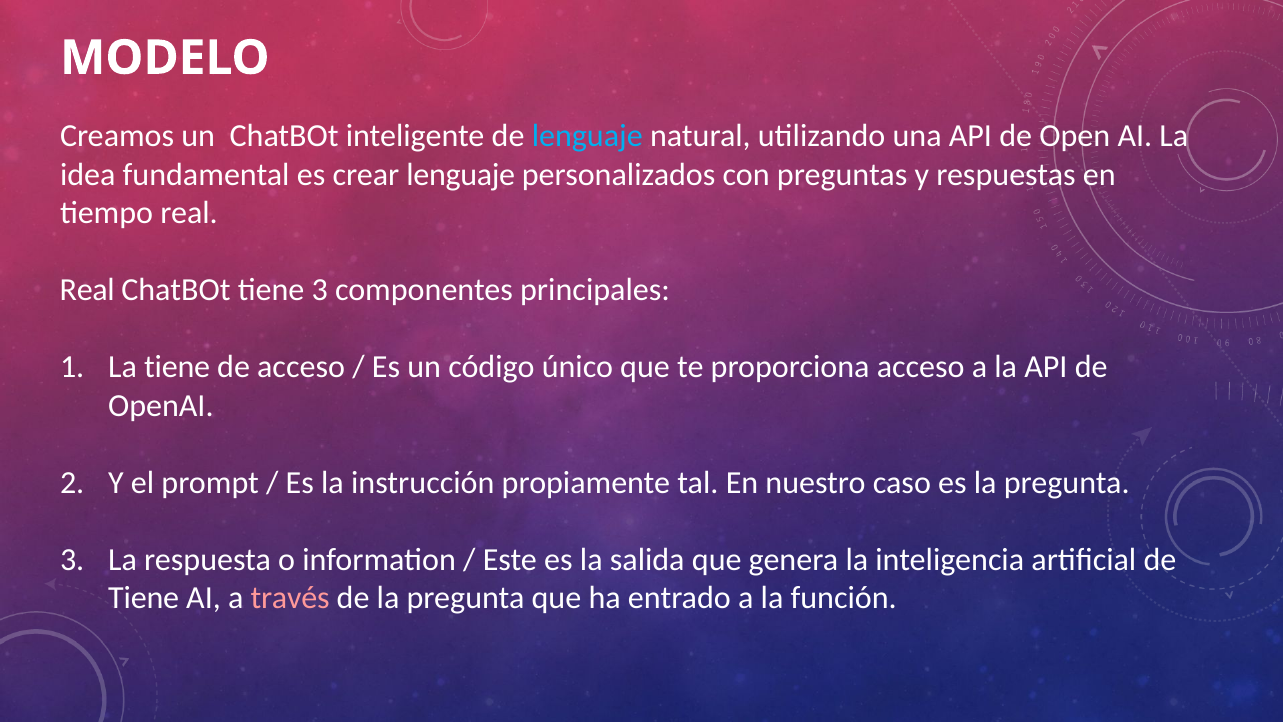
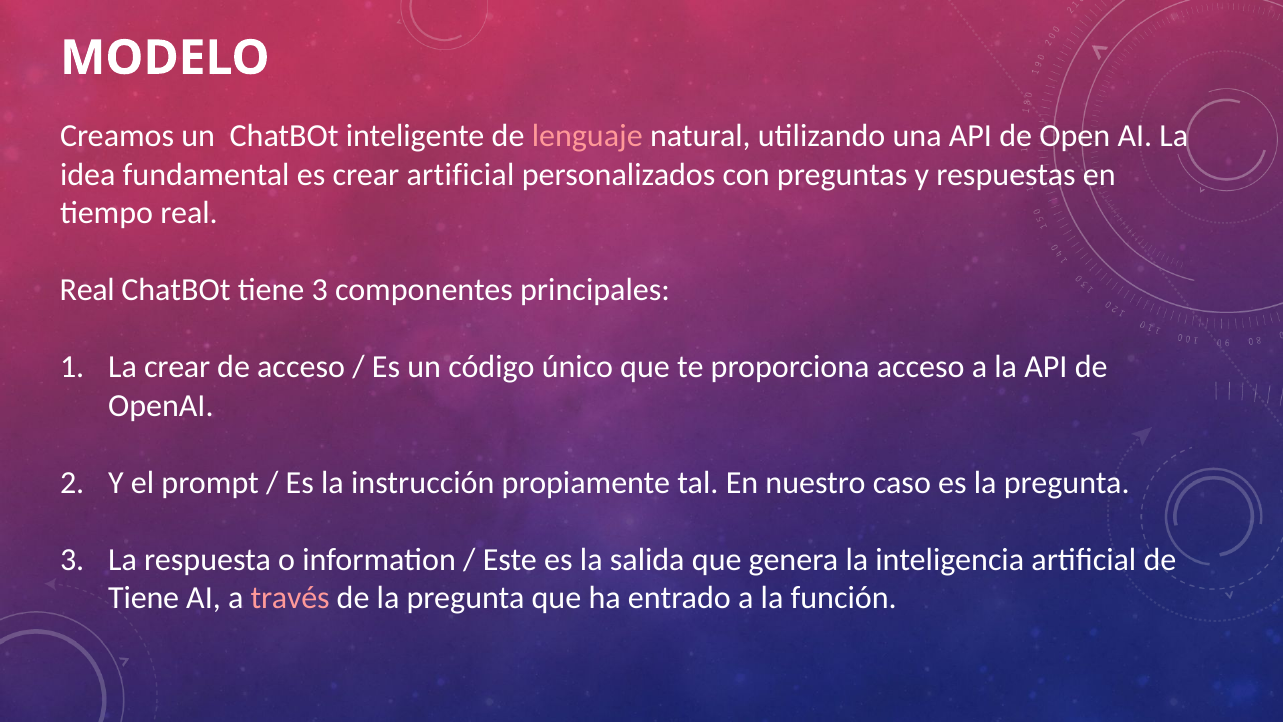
lenguaje colour: light blue -> pink (587, 136)
crear lenguaje: lenguaje -> artificial (460, 174)
La tiene: tiene -> crear (177, 367)
